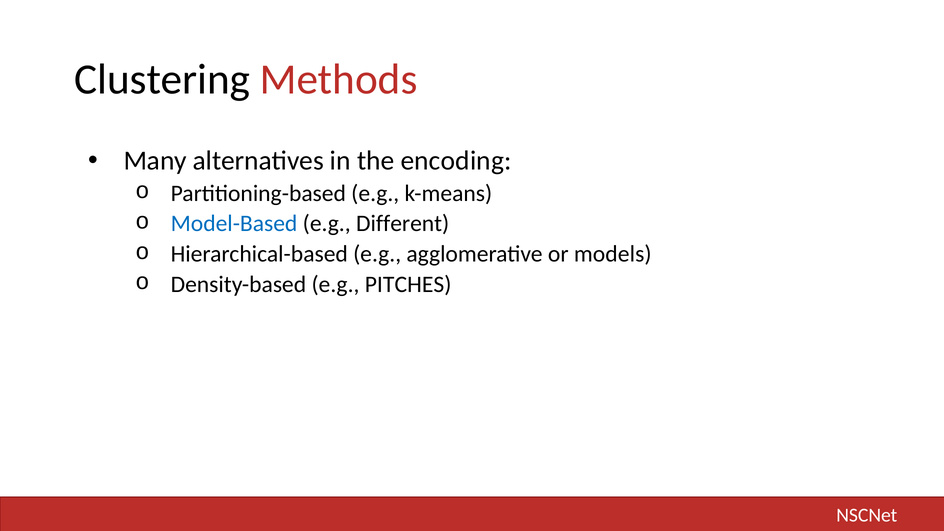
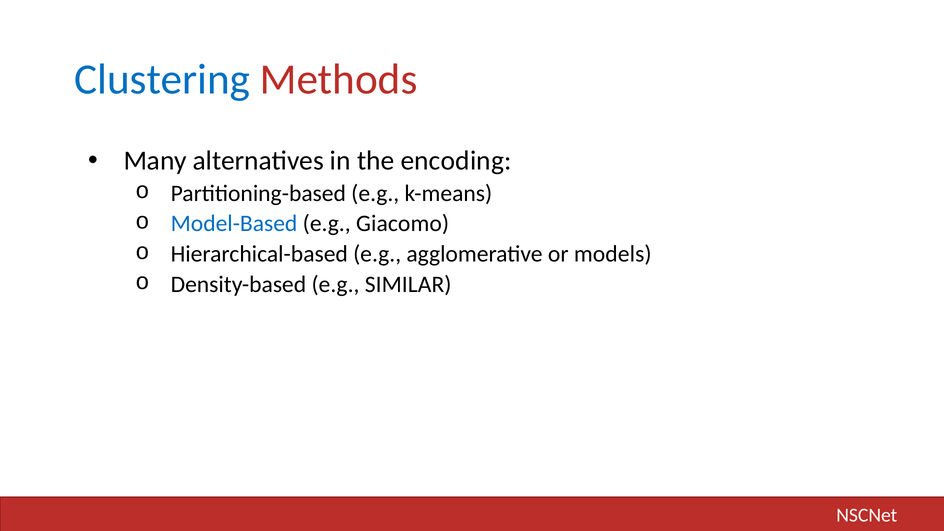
Clustering colour: black -> blue (162, 79)
Different: Different -> Giacomo (403, 224)
PITCHES: PITCHES -> SIMILAR (408, 285)
